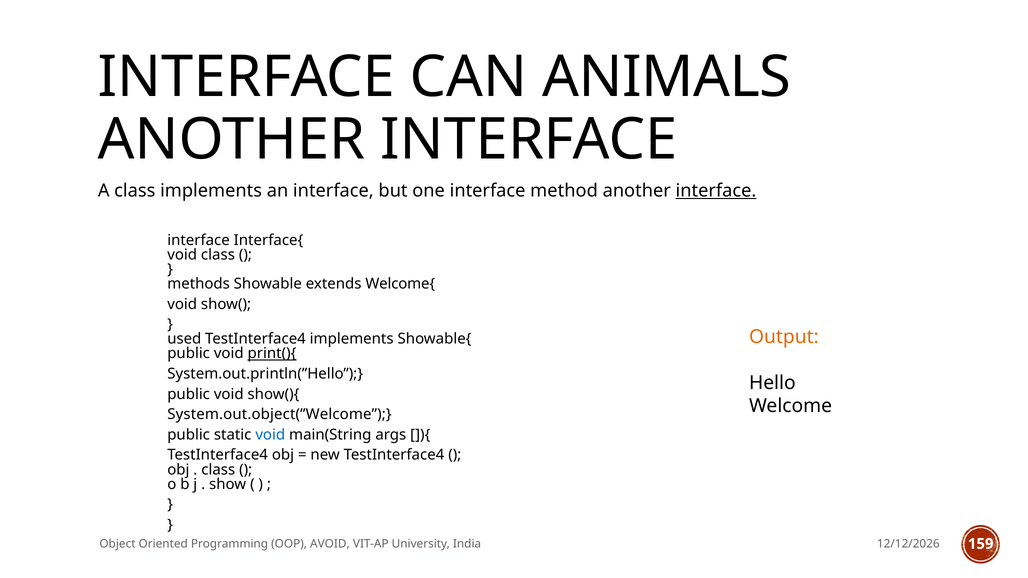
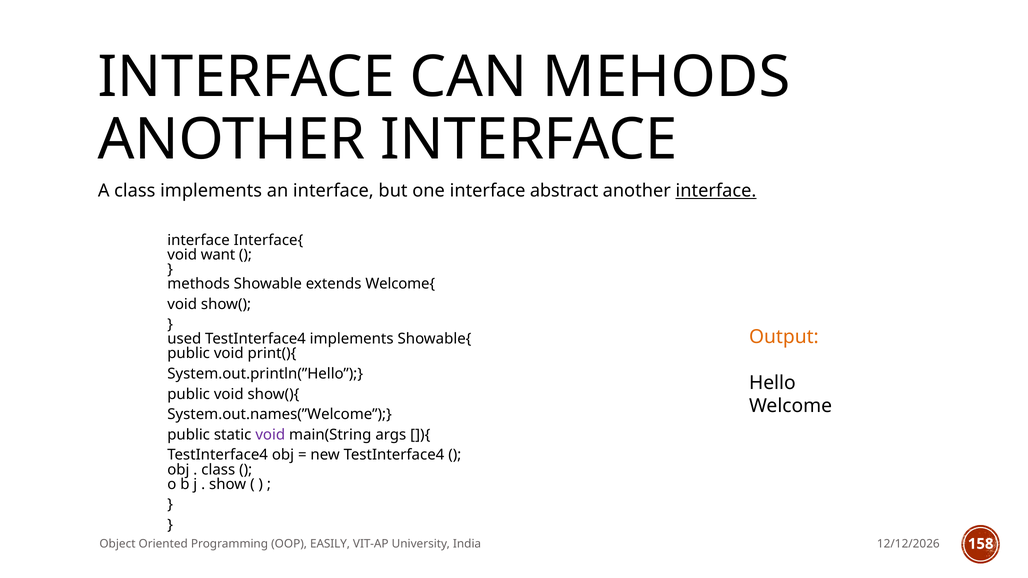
ANIMALS: ANIMALS -> MEHODS (666, 77)
method: method -> abstract (564, 191)
void class: class -> want (218, 255)
print(){ underline: present -> none (272, 354)
System.out.object(”Welcome: System.out.object(”Welcome -> System.out.names(”Welcome (280, 415)
void colour: blue -> purple (270, 435)
AVOID: AVOID -> EASILY (330, 544)
159: 159 -> 158 (981, 544)
